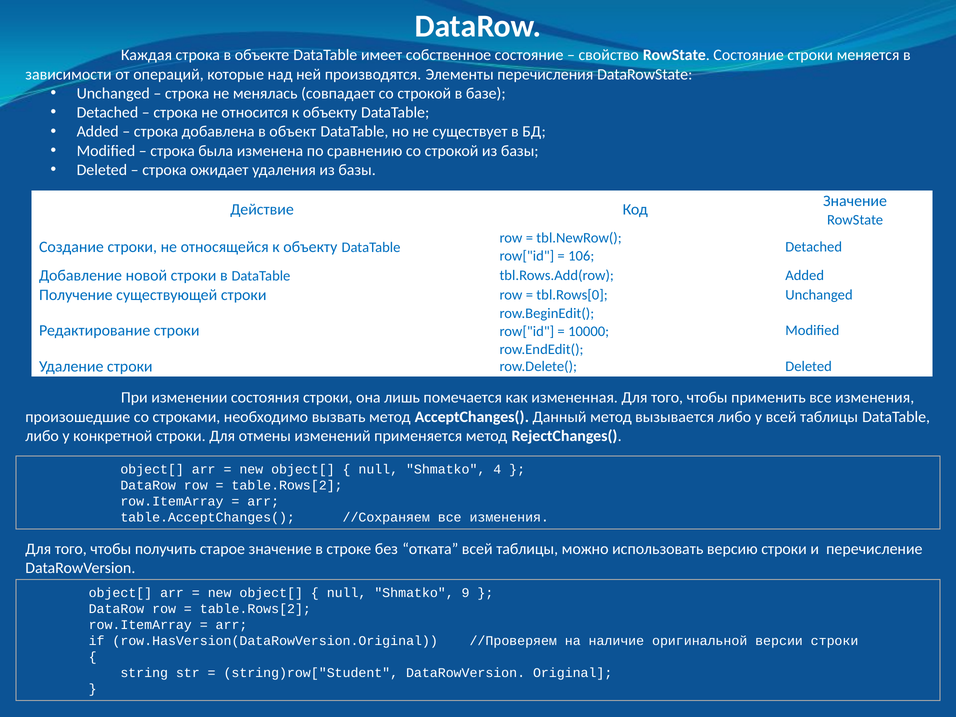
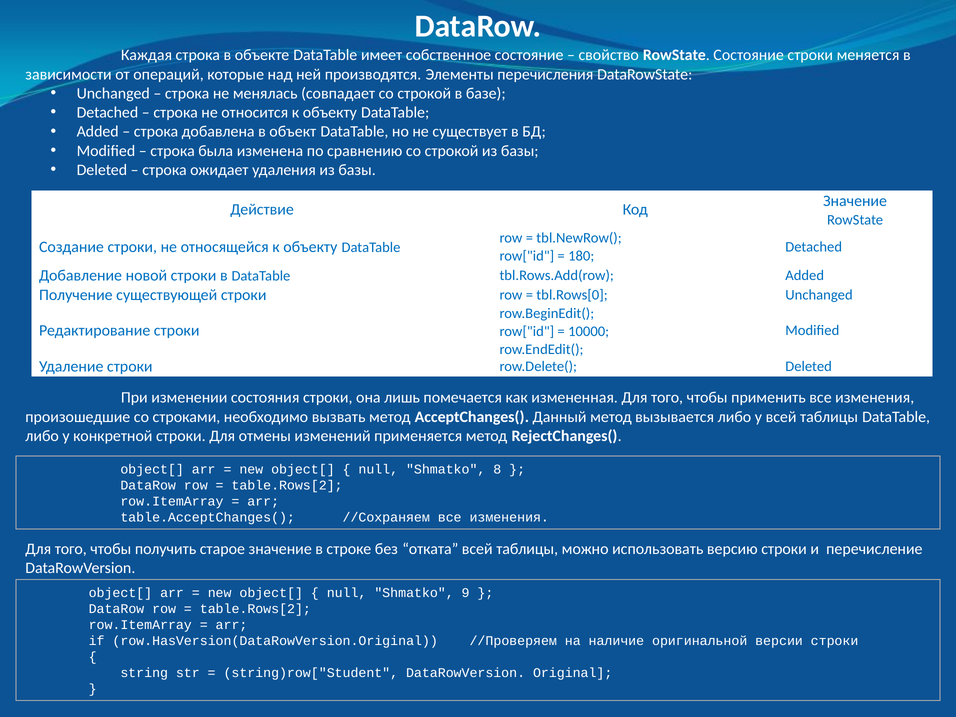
106: 106 -> 180 (581, 256)
4: 4 -> 8 (497, 469)
